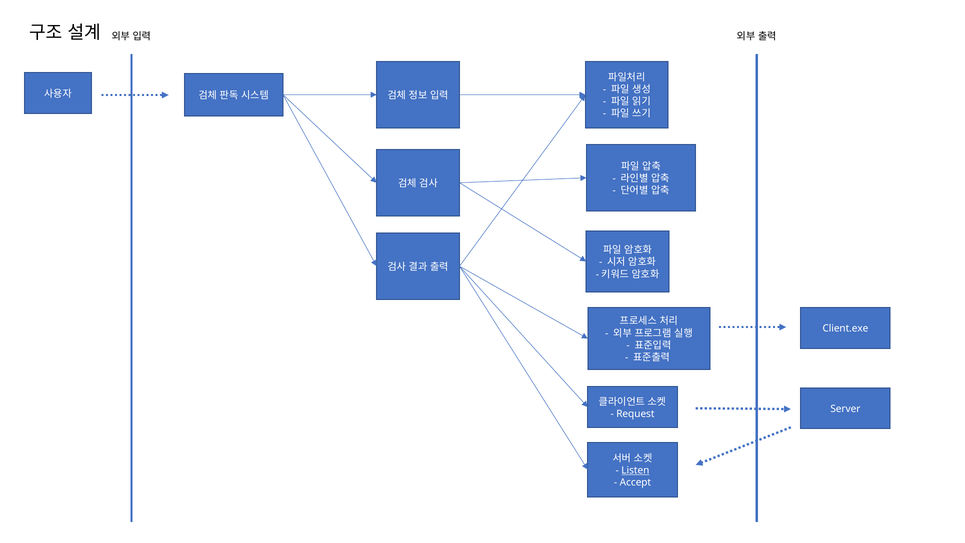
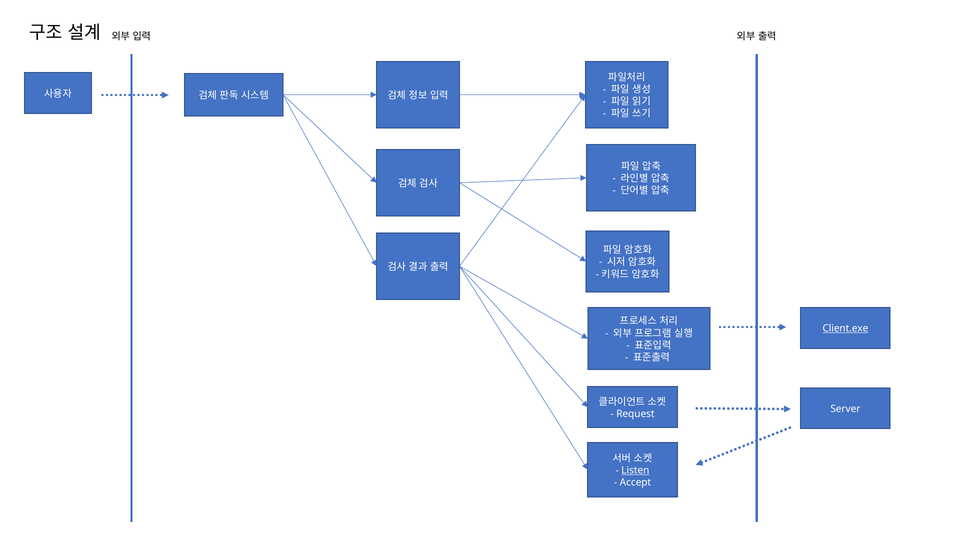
Client.exe underline: none -> present (845, 328)
